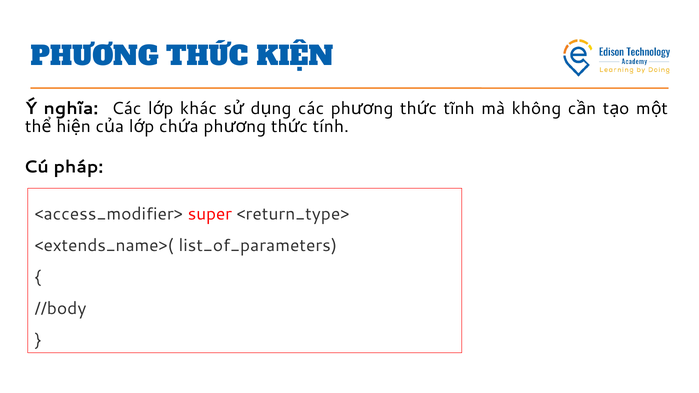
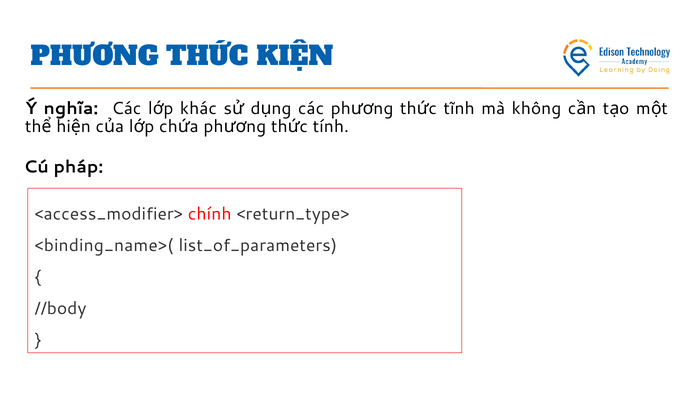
super: super -> chính (210, 214)
<extends_name>(: <extends_name>( -> <binding_name>( (104, 246)
